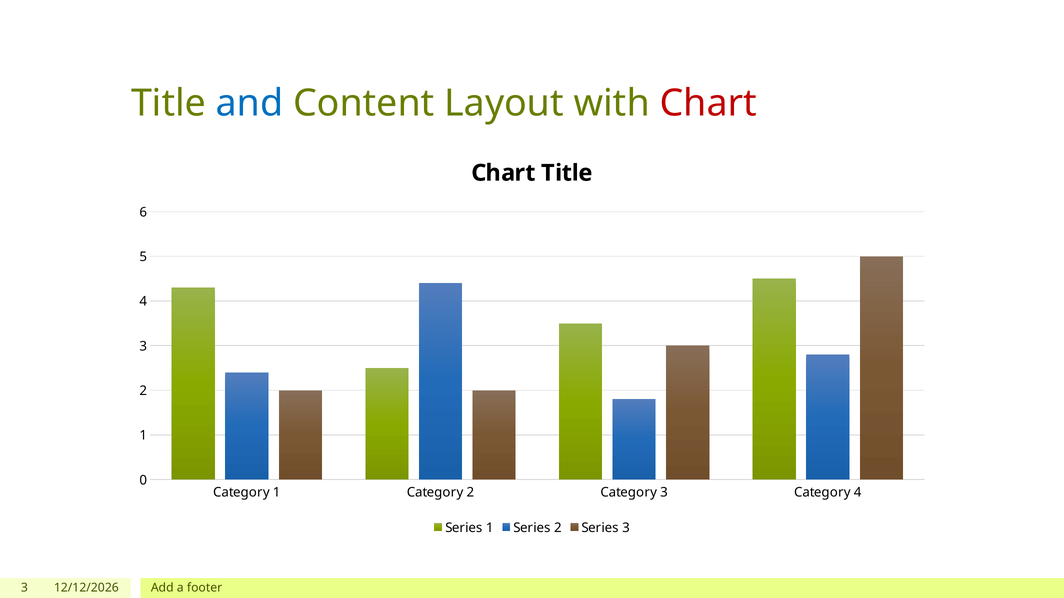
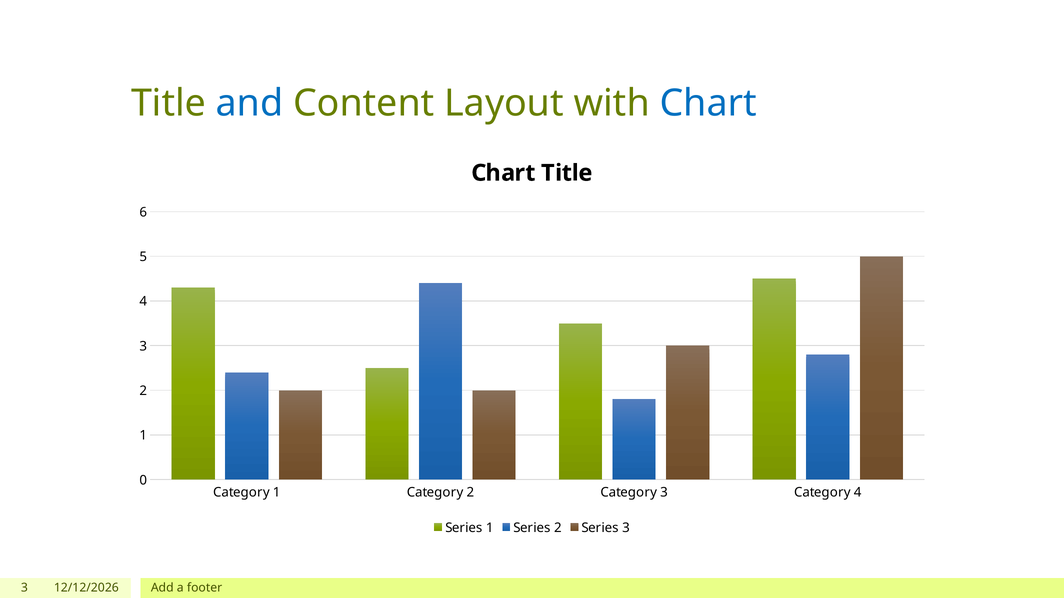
Chart colour: red -> blue (708, 103)
